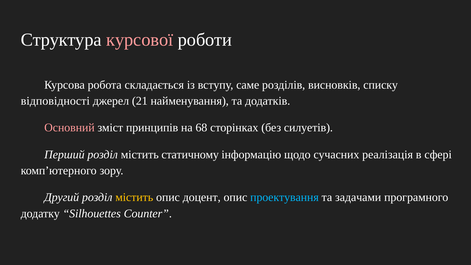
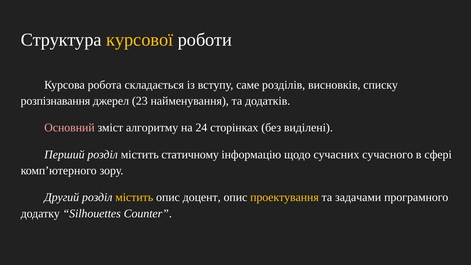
курсової colour: pink -> yellow (140, 40)
відповідності: відповідності -> розпізнавання (55, 101)
21: 21 -> 23 (140, 101)
принципів: принципів -> алгоритму (152, 128)
68: 68 -> 24 (201, 128)
силуетів: силуетів -> виділені (308, 128)
реалізація: реалізація -> сучасного (388, 154)
проектування colour: light blue -> yellow (284, 197)
